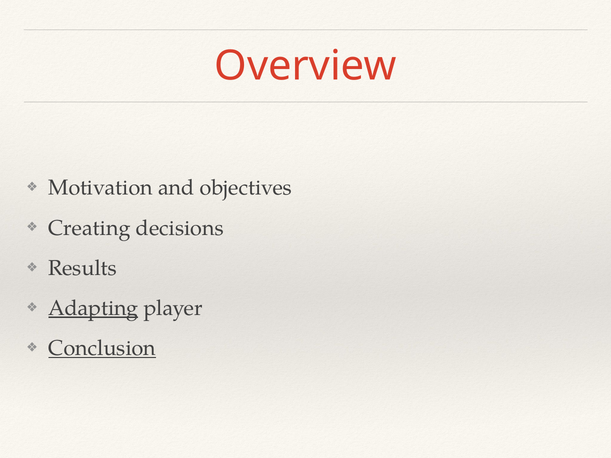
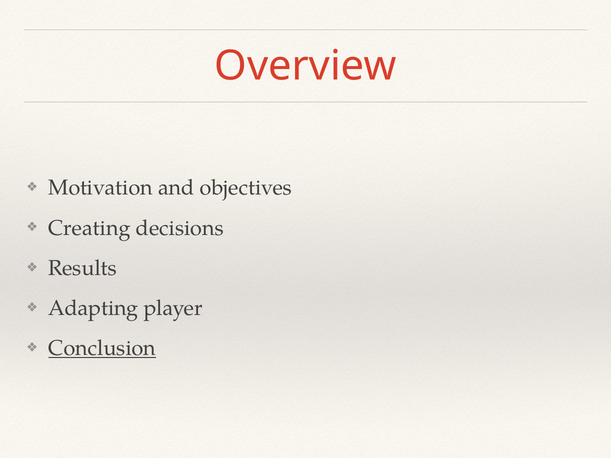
Adapting underline: present -> none (93, 308)
